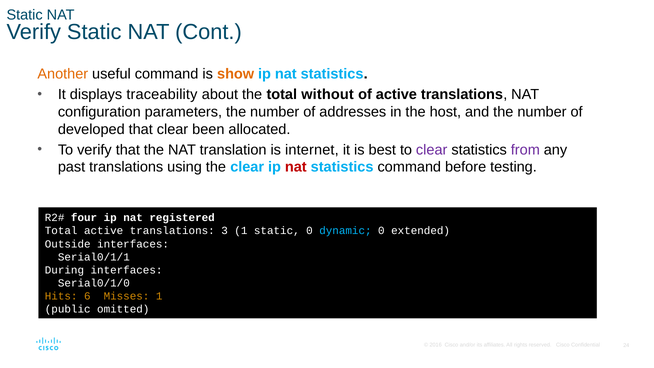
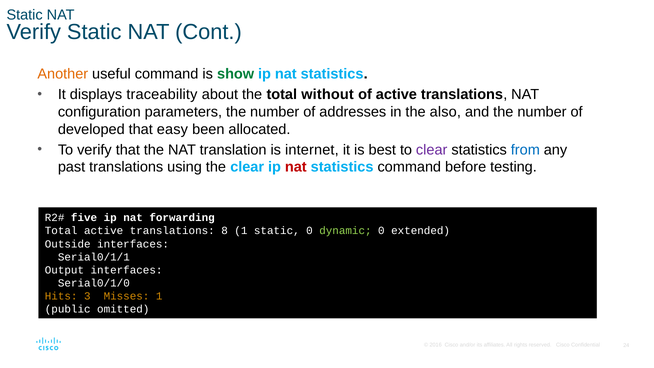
show colour: orange -> green (236, 74)
host: host -> also (445, 112)
that clear: clear -> easy (172, 129)
from colour: purple -> blue (525, 150)
four: four -> five (84, 218)
registered: registered -> forwarding (182, 218)
3: 3 -> 8 (225, 231)
dynamic colour: light blue -> light green (345, 231)
During: During -> Output (64, 270)
6: 6 -> 3 (87, 296)
